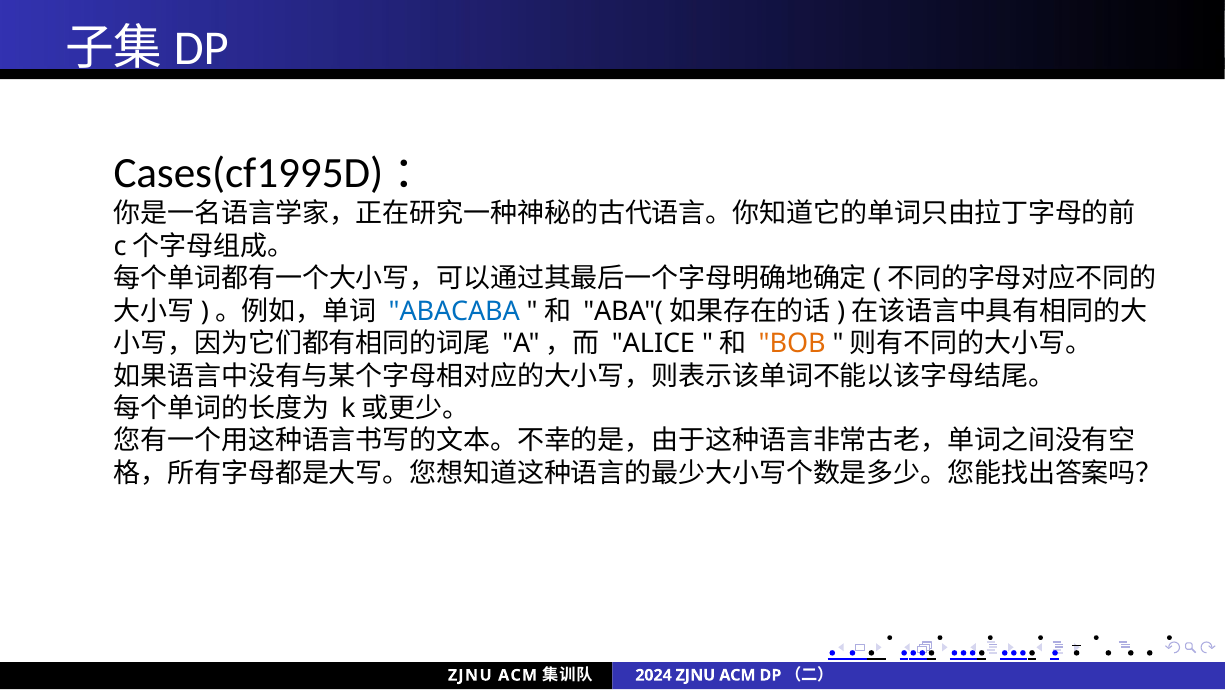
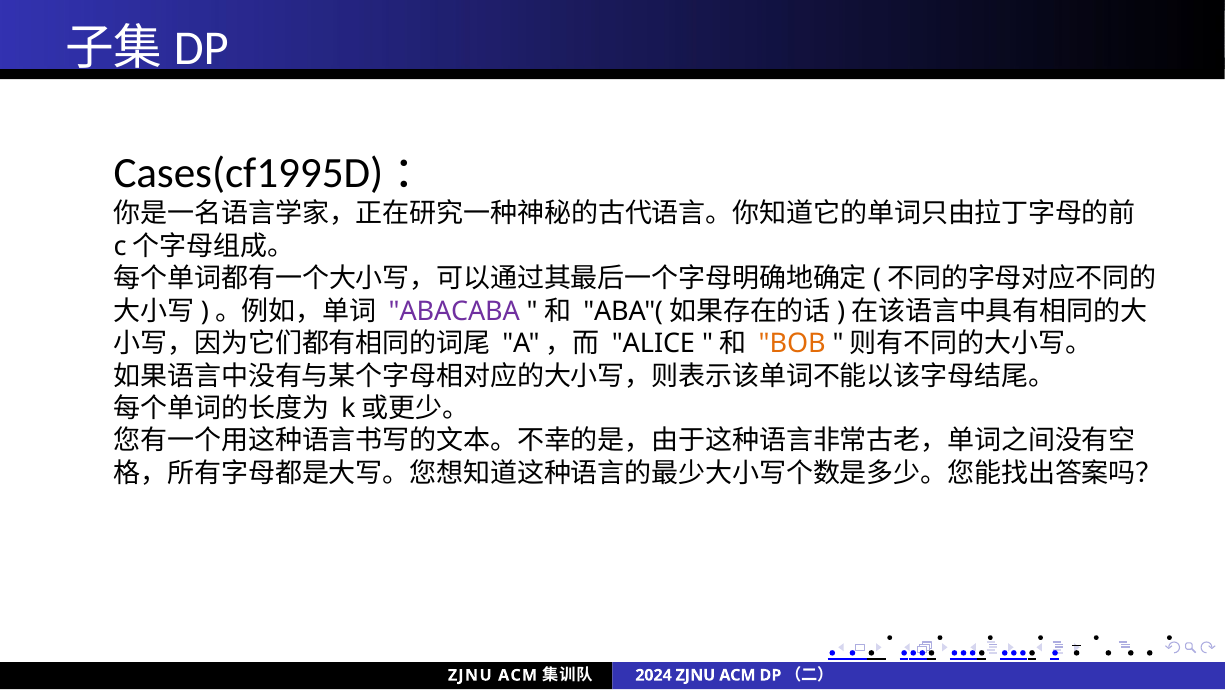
ABACABA colour: blue -> purple (454, 311)
